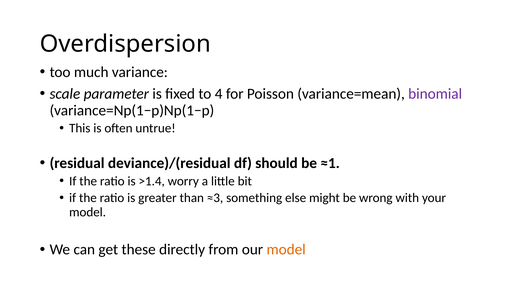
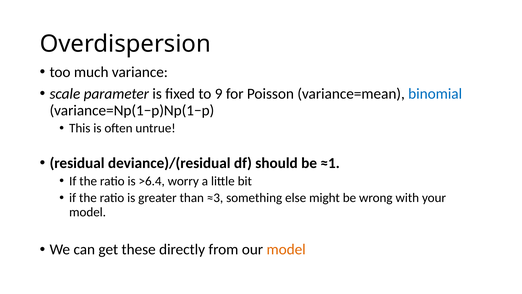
4: 4 -> 9 (219, 94)
binomial colour: purple -> blue (435, 94)
>1.4: >1.4 -> >6.4 (152, 181)
